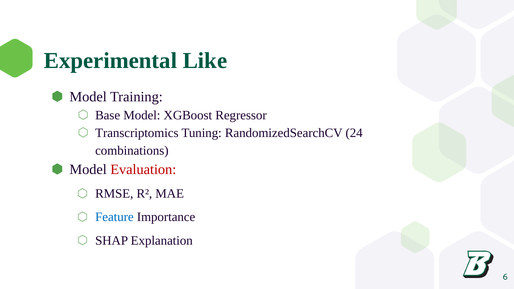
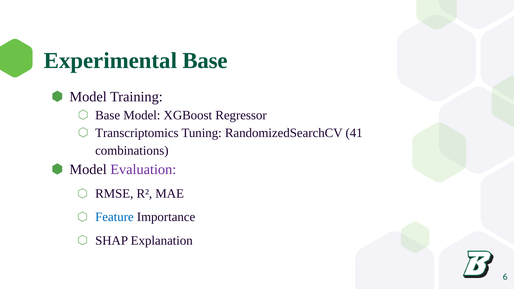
Experimental Like: Like -> Base (205, 61)
24: 24 -> 41 (354, 133)
Evaluation colour: red -> purple (143, 170)
